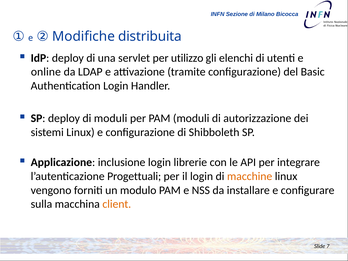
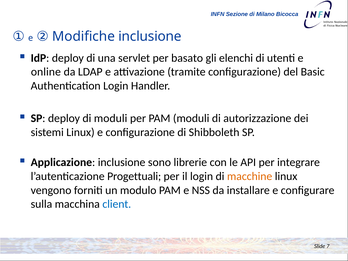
Modifiche distribuita: distribuita -> inclusione (150, 36)
utilizzo: utilizzo -> basato (187, 58)
inclusione login: login -> sono (159, 162)
client colour: orange -> blue (117, 204)
